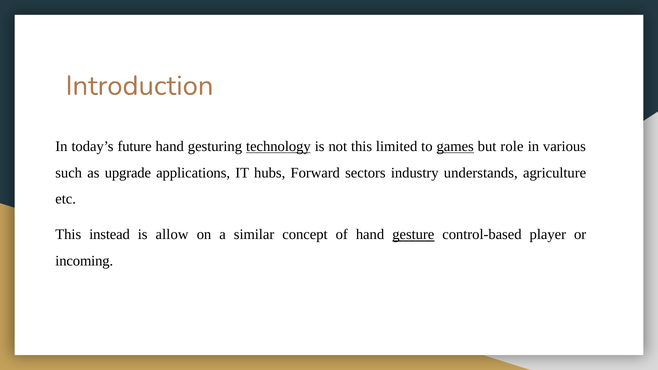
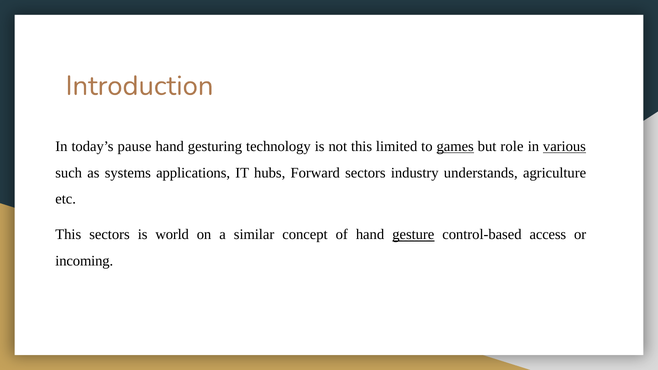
future: future -> pause (134, 147)
technology underline: present -> none (278, 147)
various underline: none -> present (564, 147)
upgrade: upgrade -> systems (128, 173)
This instead: instead -> sectors (109, 235)
allow: allow -> world (172, 235)
player: player -> access (548, 235)
